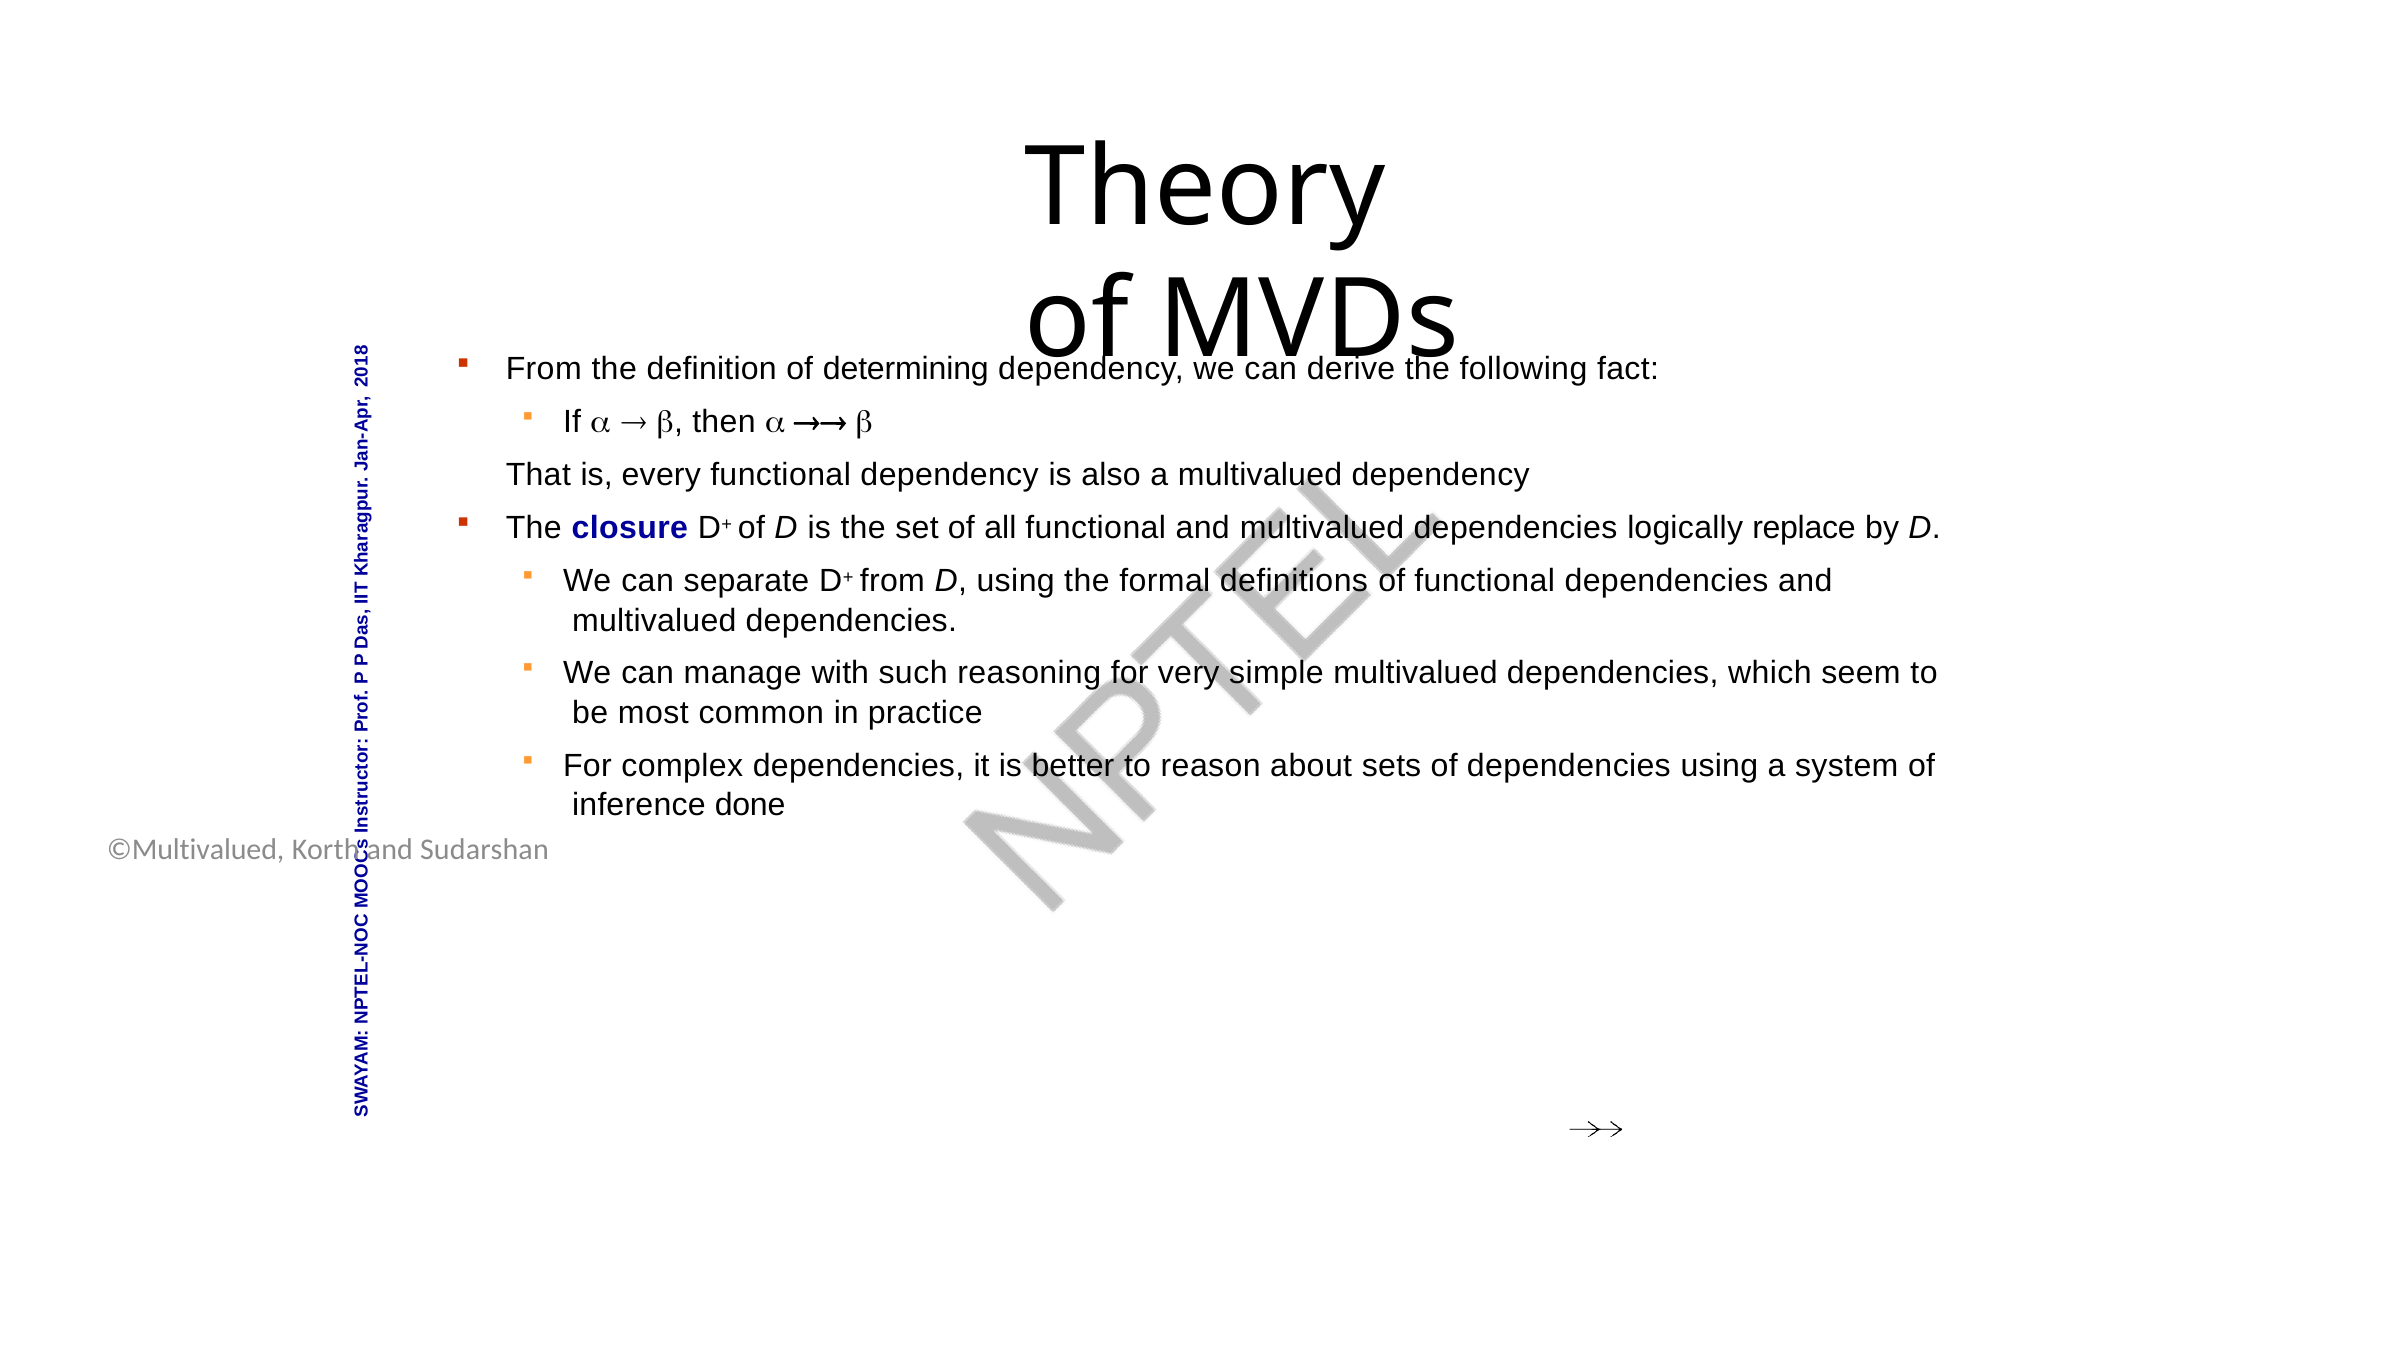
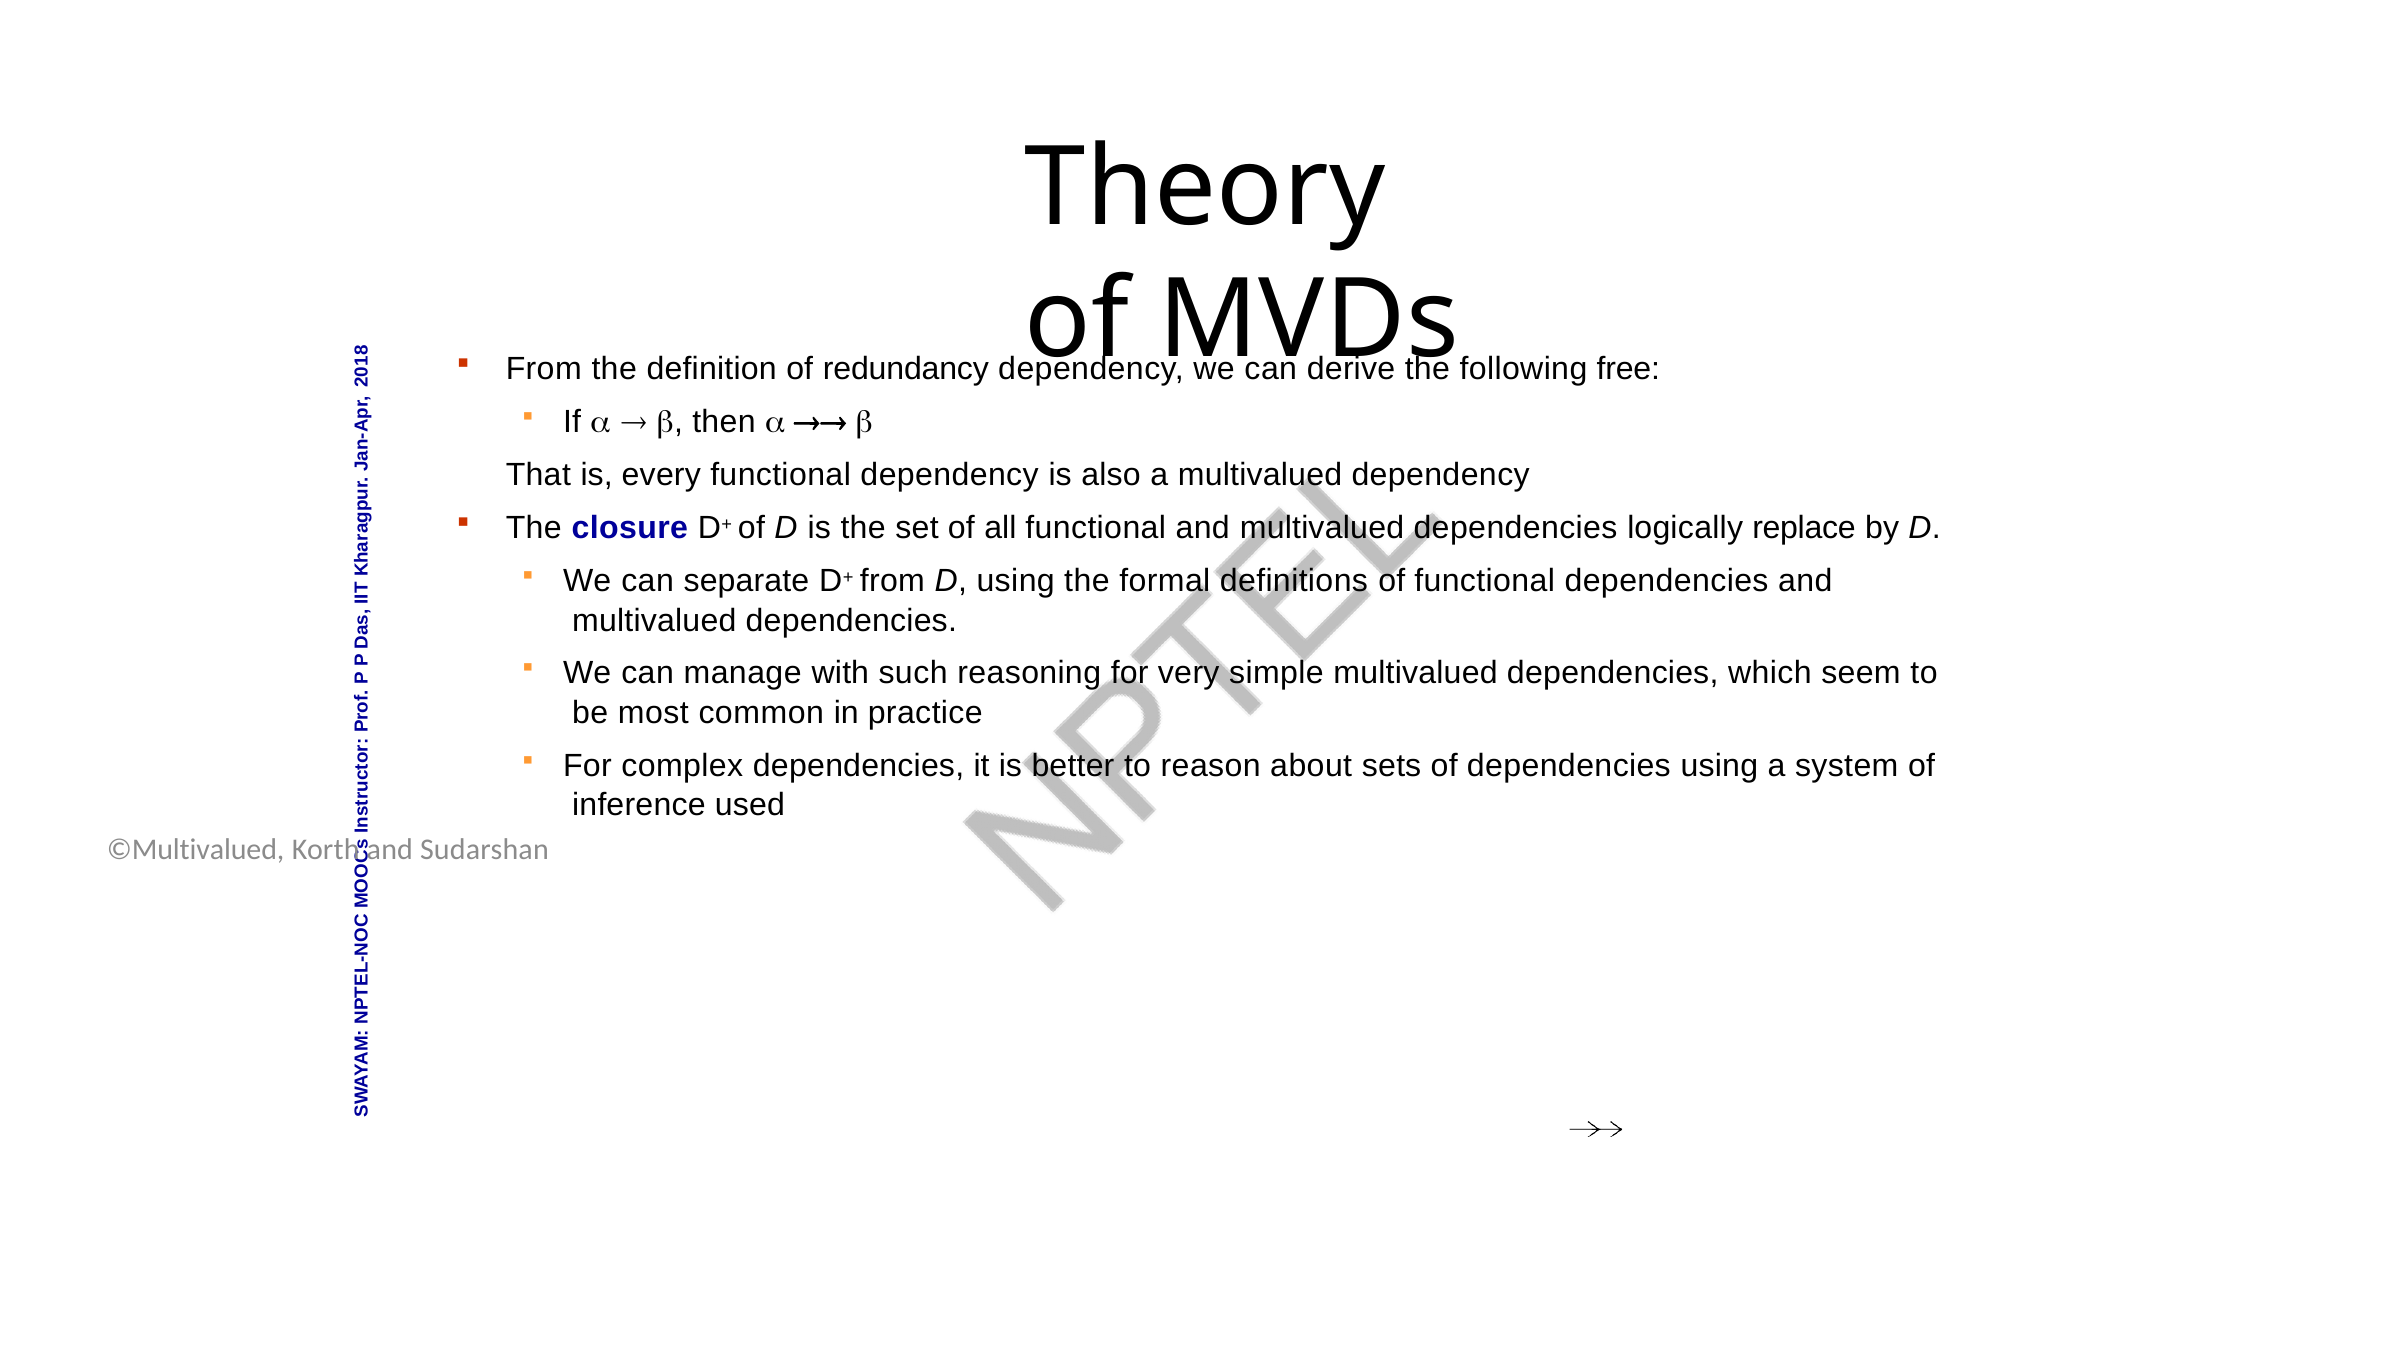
determining: determining -> redundancy (906, 369)
fact: fact -> free (1628, 369)
done: done -> used (750, 804)
